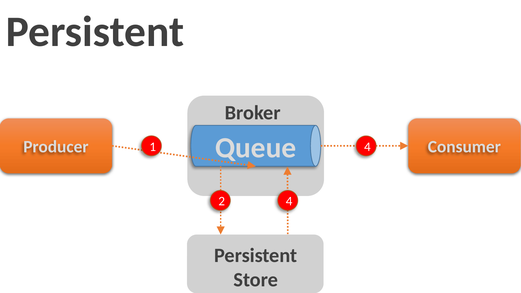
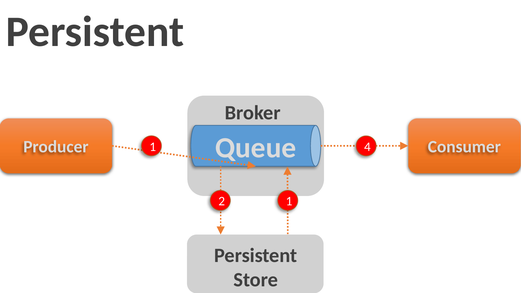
2 4: 4 -> 1 (289, 201)
